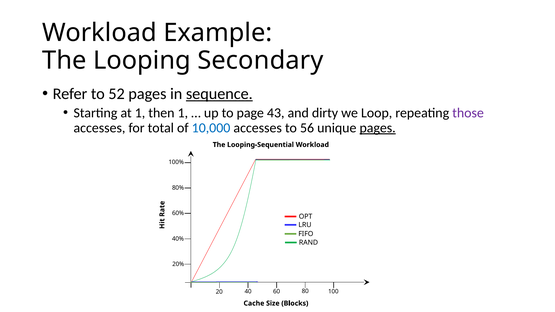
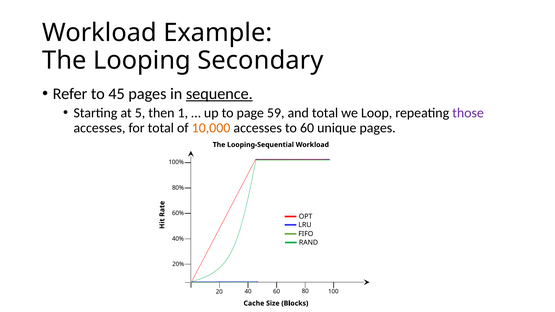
52: 52 -> 45 (117, 94)
at 1: 1 -> 5 (140, 113)
43: 43 -> 59 (276, 113)
and dirty: dirty -> total (325, 113)
10,000 colour: blue -> orange (211, 128)
to 56: 56 -> 60 (307, 128)
pages underline: present -> none (378, 128)
